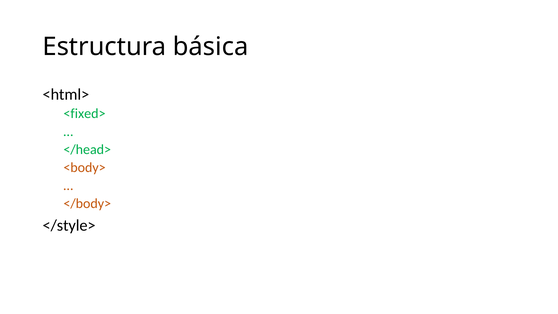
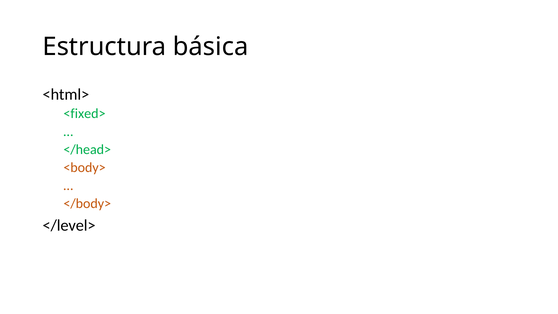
</style>: </style> -> </level> (69, 225)
